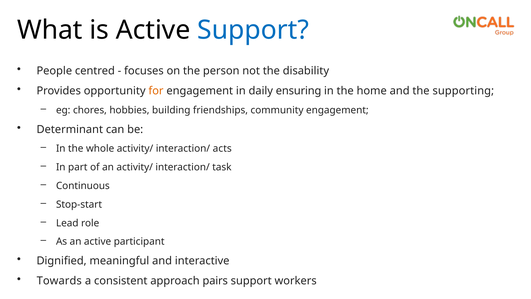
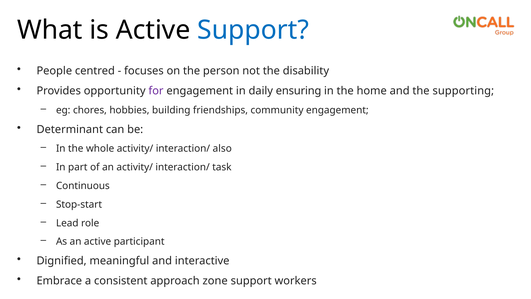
for colour: orange -> purple (156, 91)
acts: acts -> also (222, 149)
Towards: Towards -> Embrace (59, 281)
pairs: pairs -> zone (215, 281)
